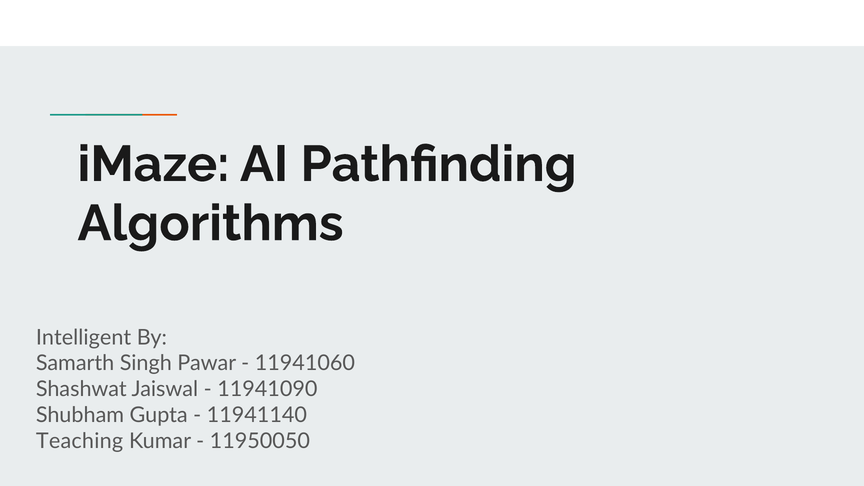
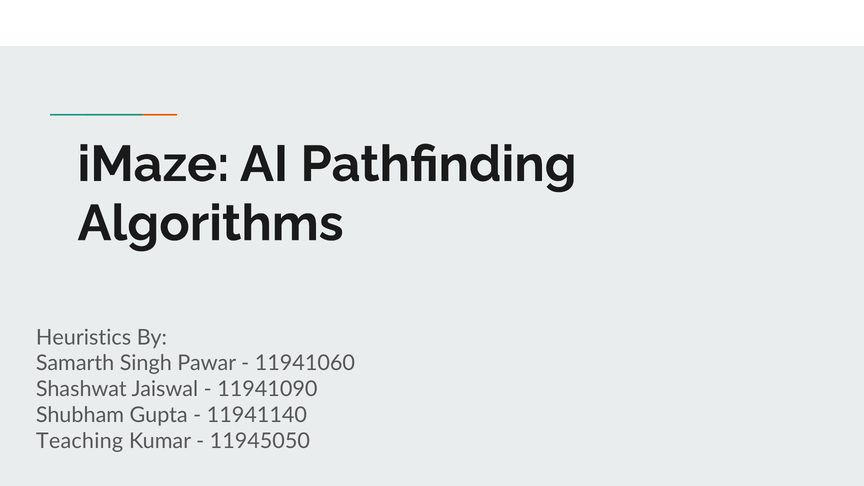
Intelligent: Intelligent -> Heuristics (84, 337)
11950050: 11950050 -> 11945050 (260, 441)
